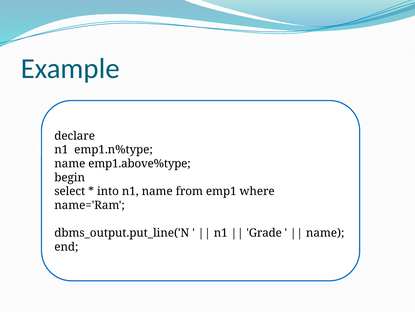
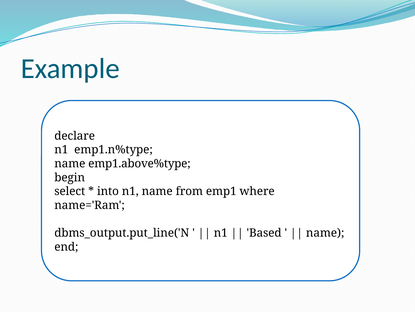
Grade: Grade -> Based (264, 233)
